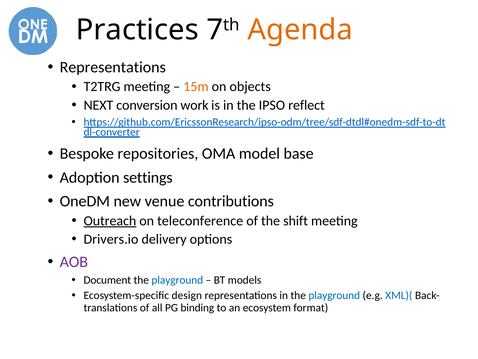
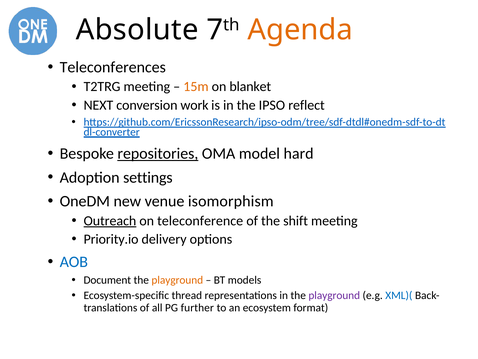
Practices: Practices -> Absolute (137, 30)
Representations: Representations -> Teleconferences (113, 67)
objects: objects -> blanket (250, 87)
repositories underline: none -> present (158, 153)
base: base -> hard (299, 153)
contributions: contributions -> isomorphism (231, 201)
Drivers.io: Drivers.io -> Priority.io (111, 239)
AOB colour: purple -> blue (74, 262)
playground colour: blue -> orange (177, 280)
design: design -> thread (187, 295)
playground colour: blue -> purple (334, 295)
binding: binding -> further (197, 307)
